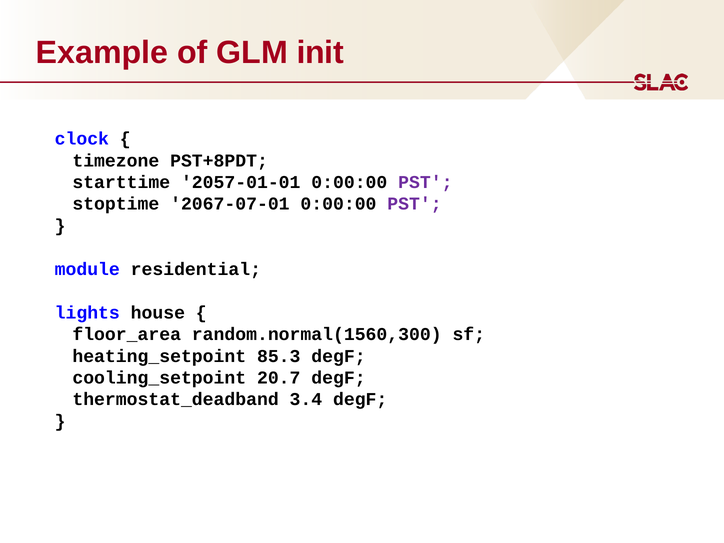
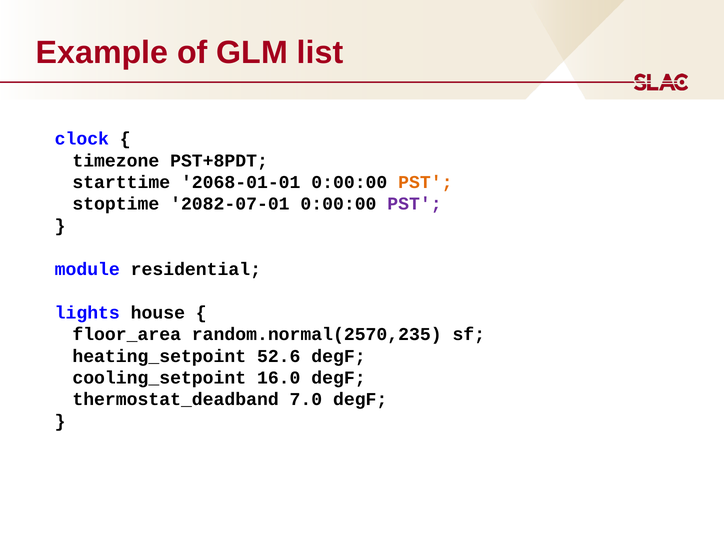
init: init -> list (320, 53)
2057-01-01: 2057-01-01 -> 2068-01-01 (241, 182)
PST colour: purple -> orange (425, 182)
2067-07-01: 2067-07-01 -> 2082-07-01 (230, 204)
random.normal(1560,300: random.normal(1560,300 -> random.normal(2570,235 (317, 334)
85.3: 85.3 -> 52.6 (279, 356)
20.7: 20.7 -> 16.0 (279, 378)
3.4: 3.4 -> 7.0 (306, 399)
